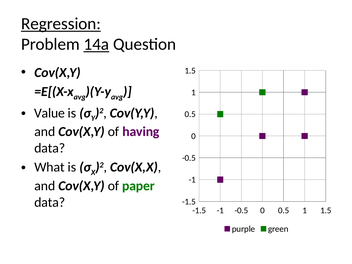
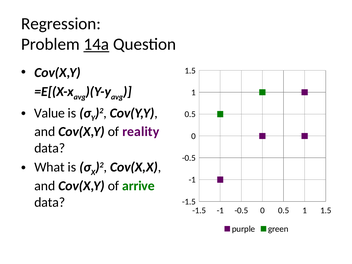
Regression underline: present -> none (61, 24)
having: having -> reality (141, 132)
paper: paper -> arrive (138, 186)
